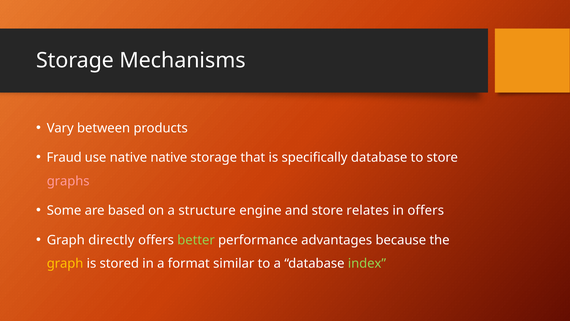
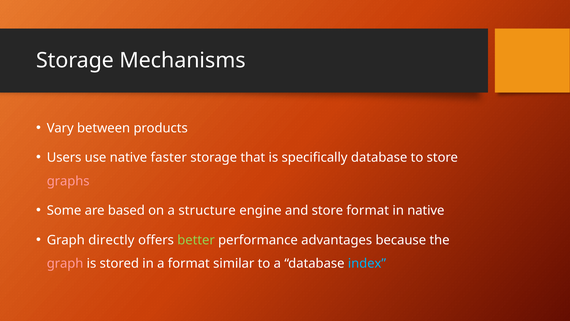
Fraud: Fraud -> Users (64, 157)
native native: native -> faster (169, 157)
store relates: relates -> format (368, 210)
in offers: offers -> native (426, 210)
graph colour: yellow -> pink (65, 263)
index colour: light green -> light blue (367, 263)
